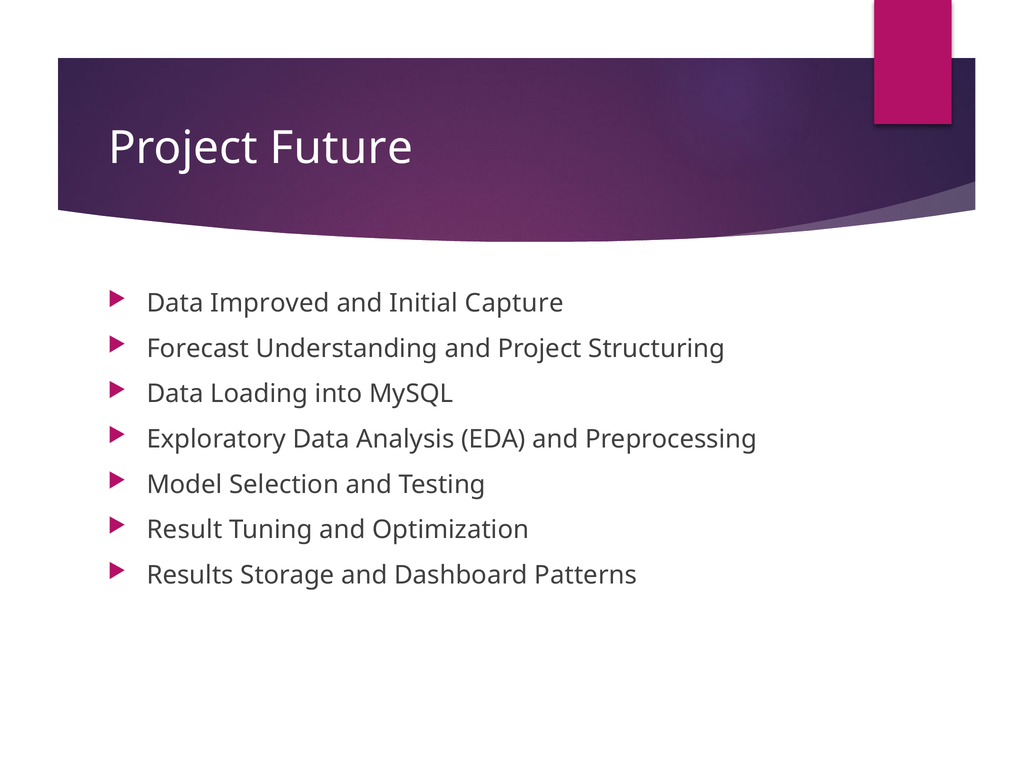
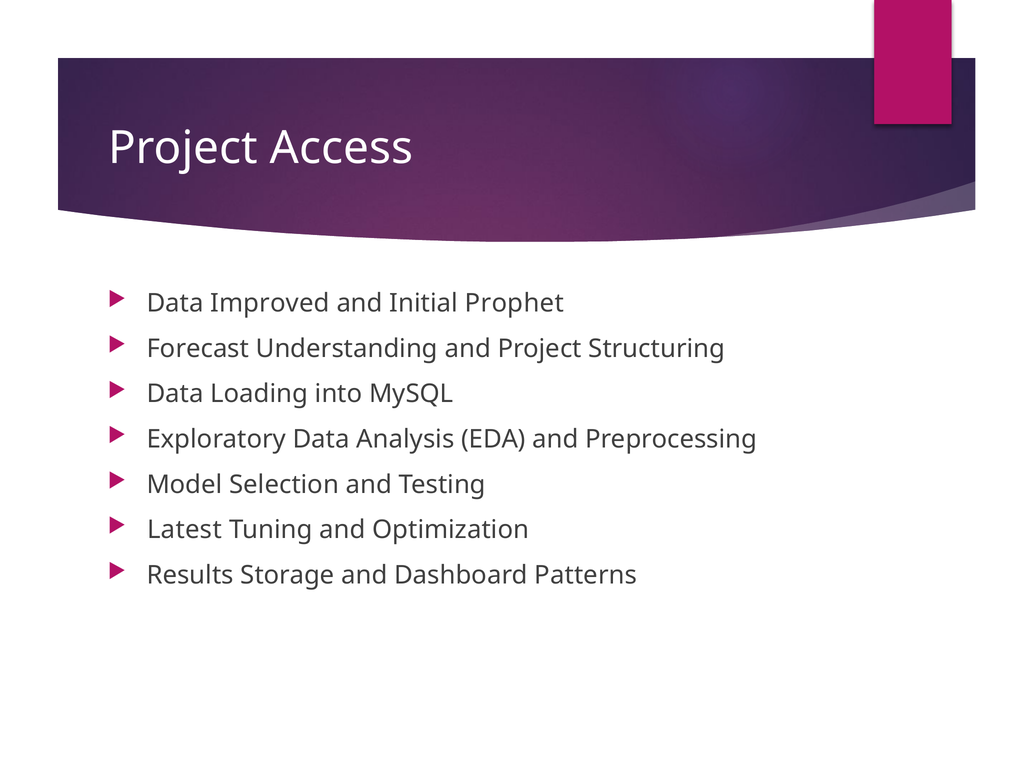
Future: Future -> Access (341, 148)
Capture: Capture -> Prophet (514, 303)
Result: Result -> Latest (184, 530)
